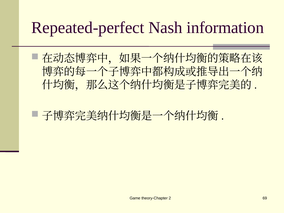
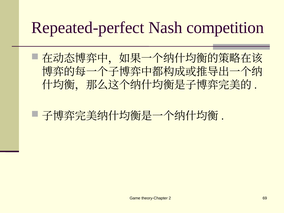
information: information -> competition (225, 28)
